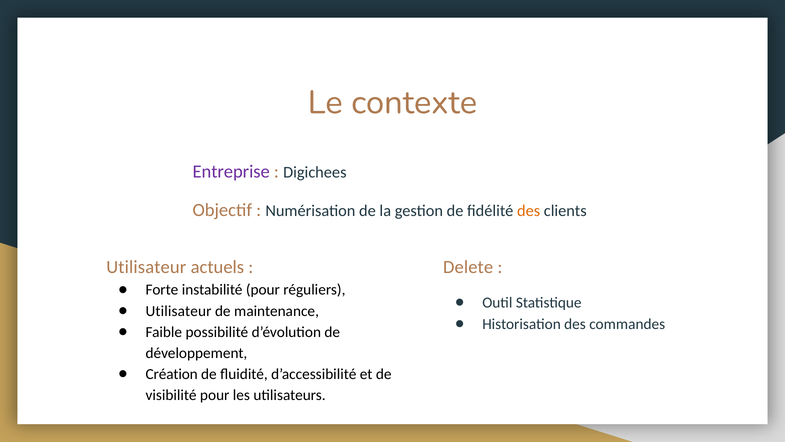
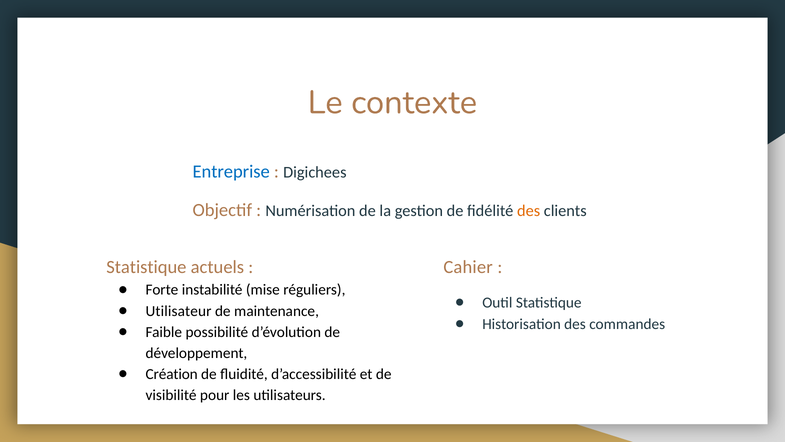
Entreprise colour: purple -> blue (231, 171)
Delete: Delete -> Cahier (468, 267)
Utilisateur: Utilisateur -> Statistique (146, 267)
instabilité pour: pour -> mise (263, 290)
